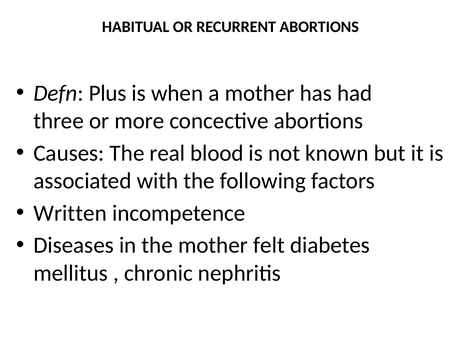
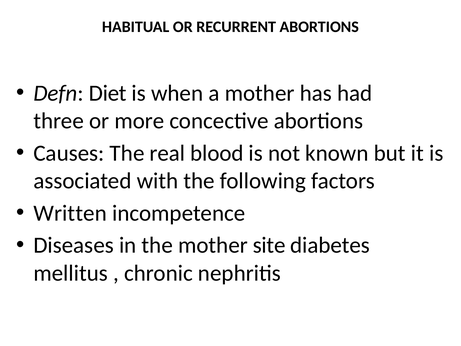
Plus: Plus -> Diet (108, 93)
felt: felt -> site (269, 245)
